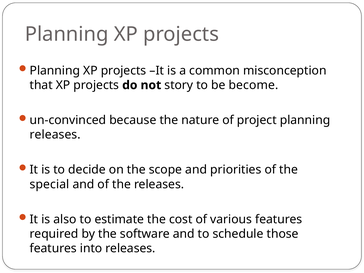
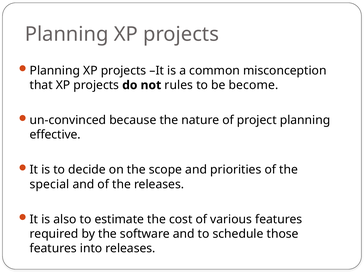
story: story -> rules (179, 85)
releases: releases -> effective (55, 135)
